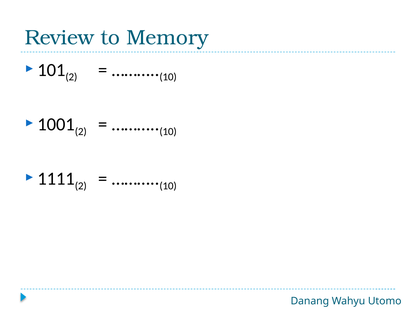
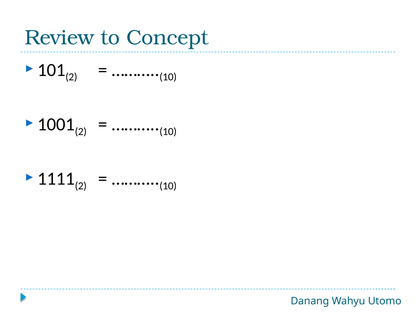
Memory: Memory -> Concept (168, 38)
